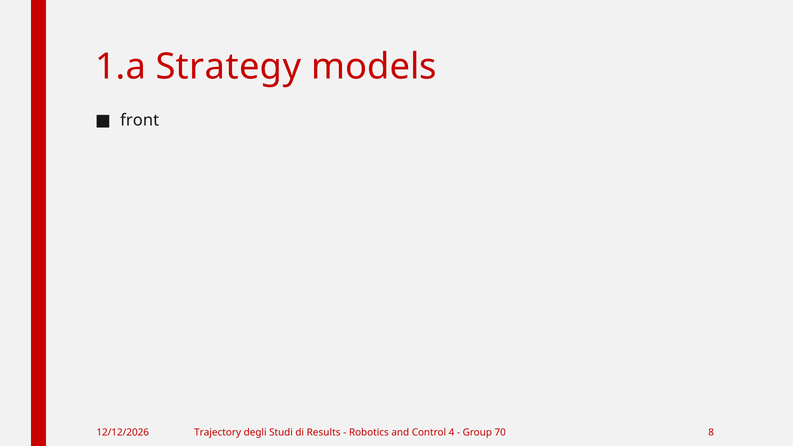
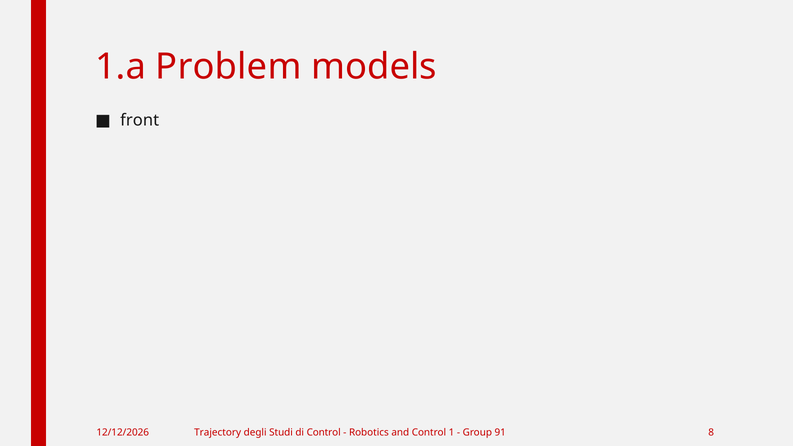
Strategy: Strategy -> Problem (229, 67)
di Results: Results -> Control (324, 433)
4: 4 -> 1 (452, 433)
70: 70 -> 91 (500, 433)
